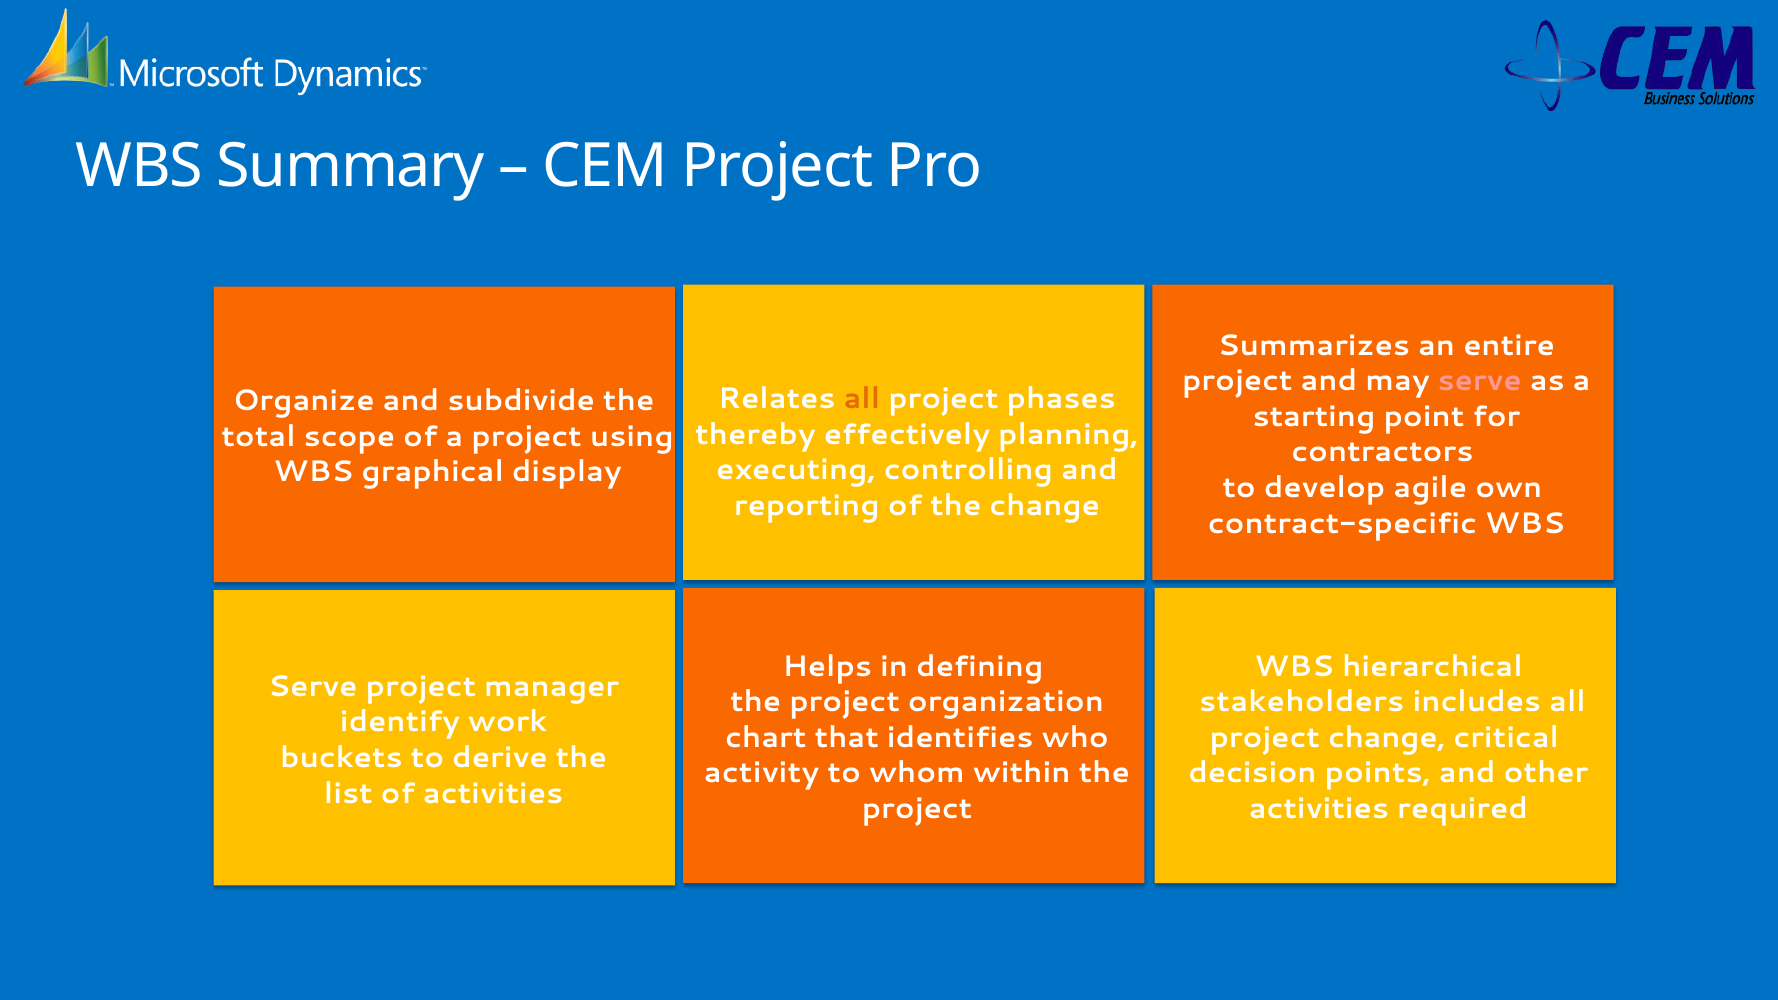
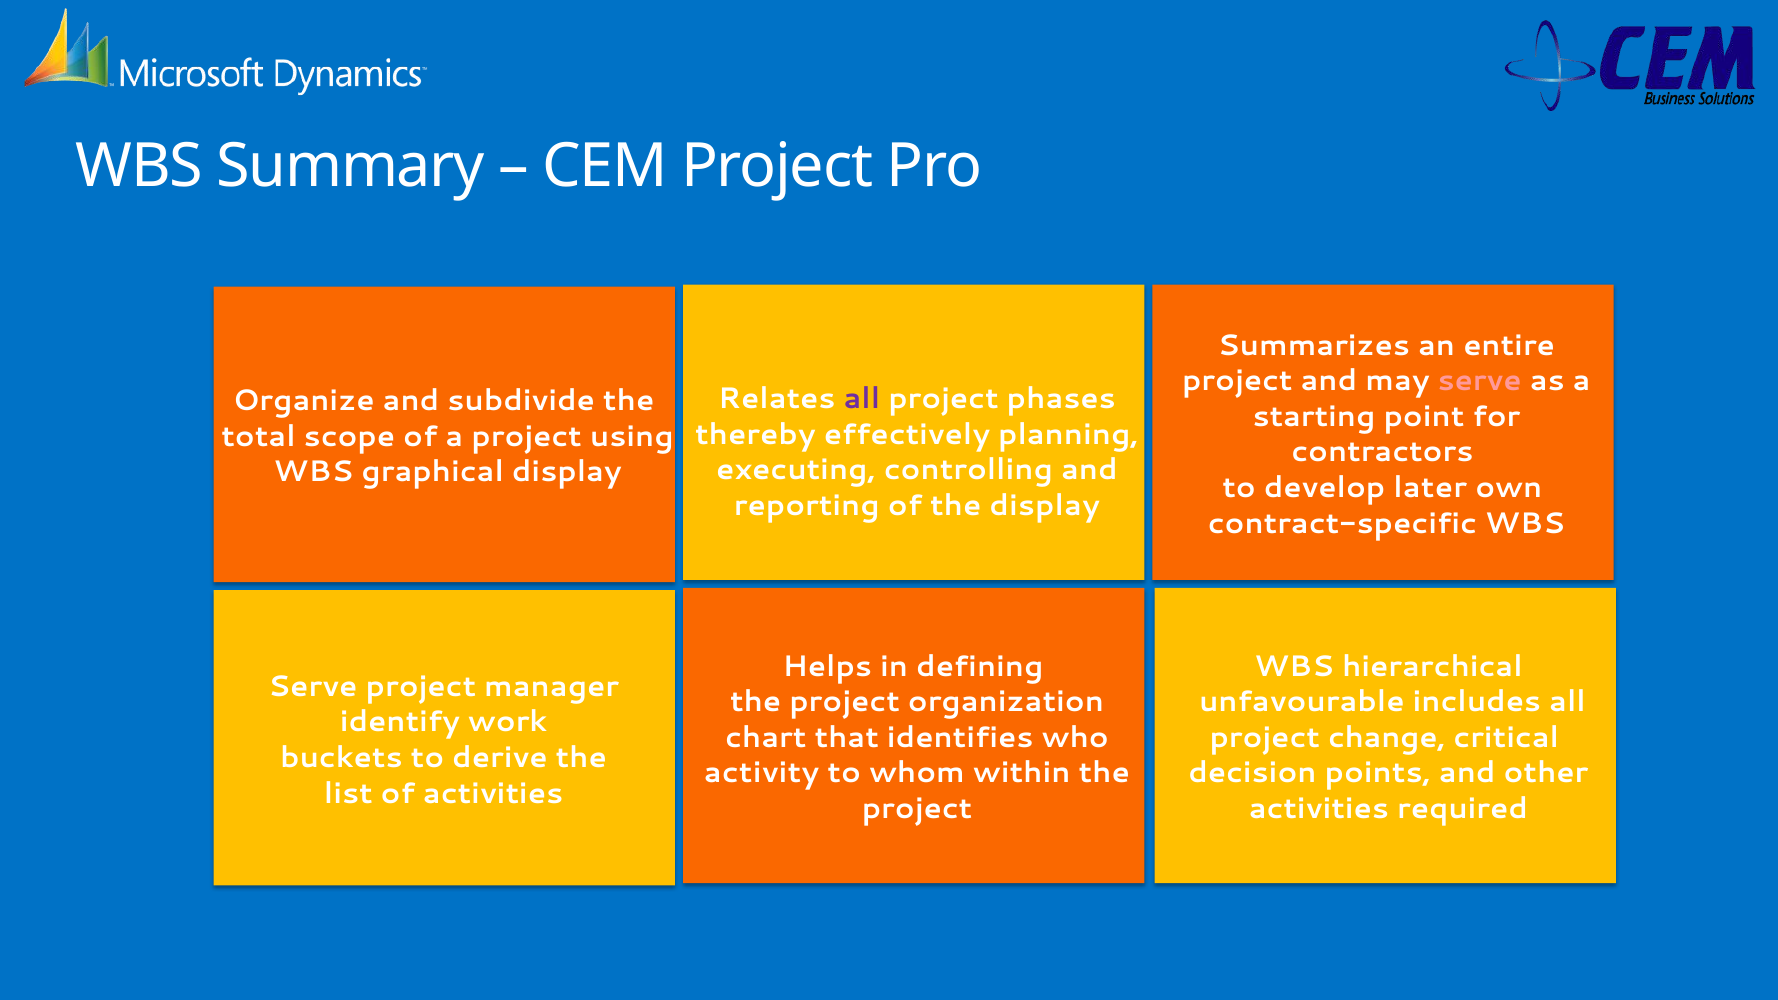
all colour: orange -> purple (862, 399)
agile: agile -> later (1430, 488)
the change: change -> display (1045, 506)
stakeholders: stakeholders -> unfavourable (1302, 702)
